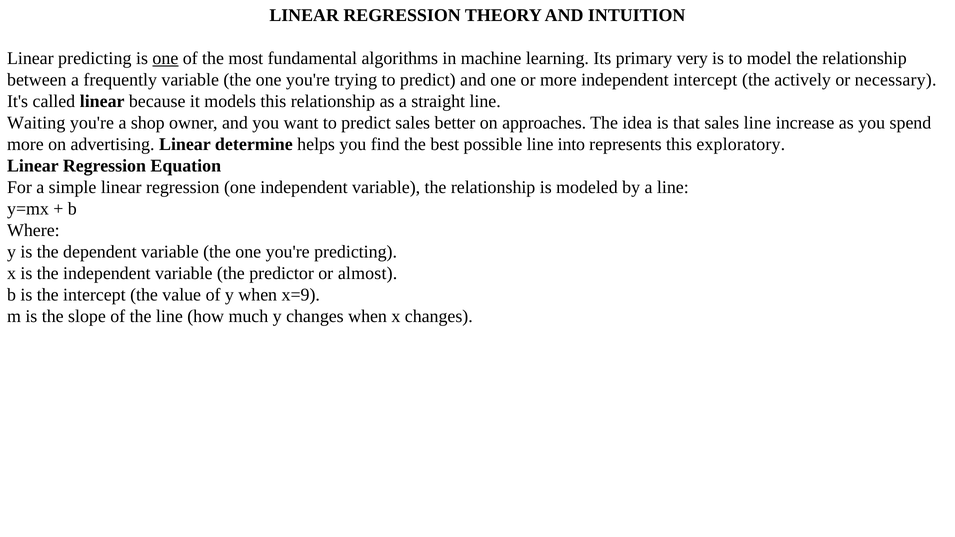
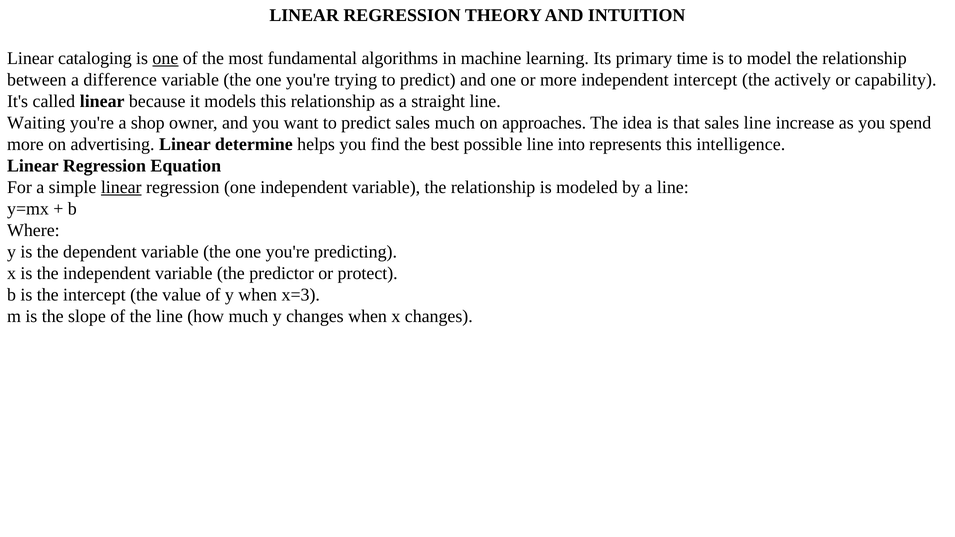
Linear predicting: predicting -> cataloging (95, 58)
very: very -> time (692, 58)
frequently: frequently -> difference (120, 80)
necessary: necessary -> capability (896, 80)
sales better: better -> much (455, 123)
exploratory: exploratory -> intelligence (741, 144)
linear underline: none -> present (121, 187)
almost: almost -> protect (368, 273)
x=9: x=9 -> x=3 (301, 295)
